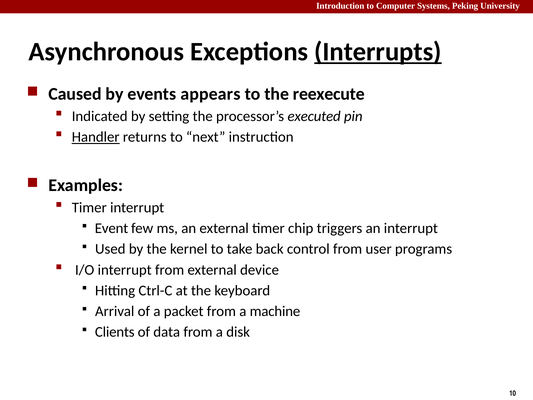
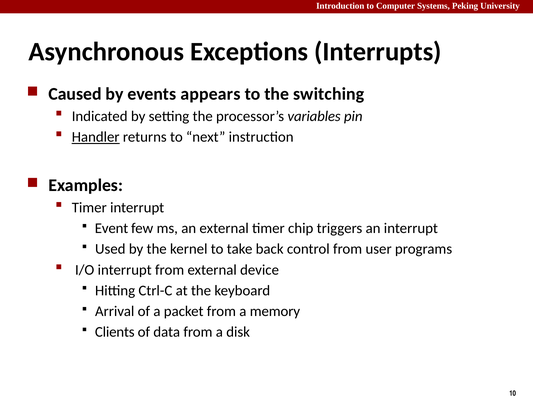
Interrupts underline: present -> none (378, 52)
reexecute: reexecute -> switching (329, 94)
executed: executed -> variables (314, 116)
machine: machine -> memory (275, 311)
